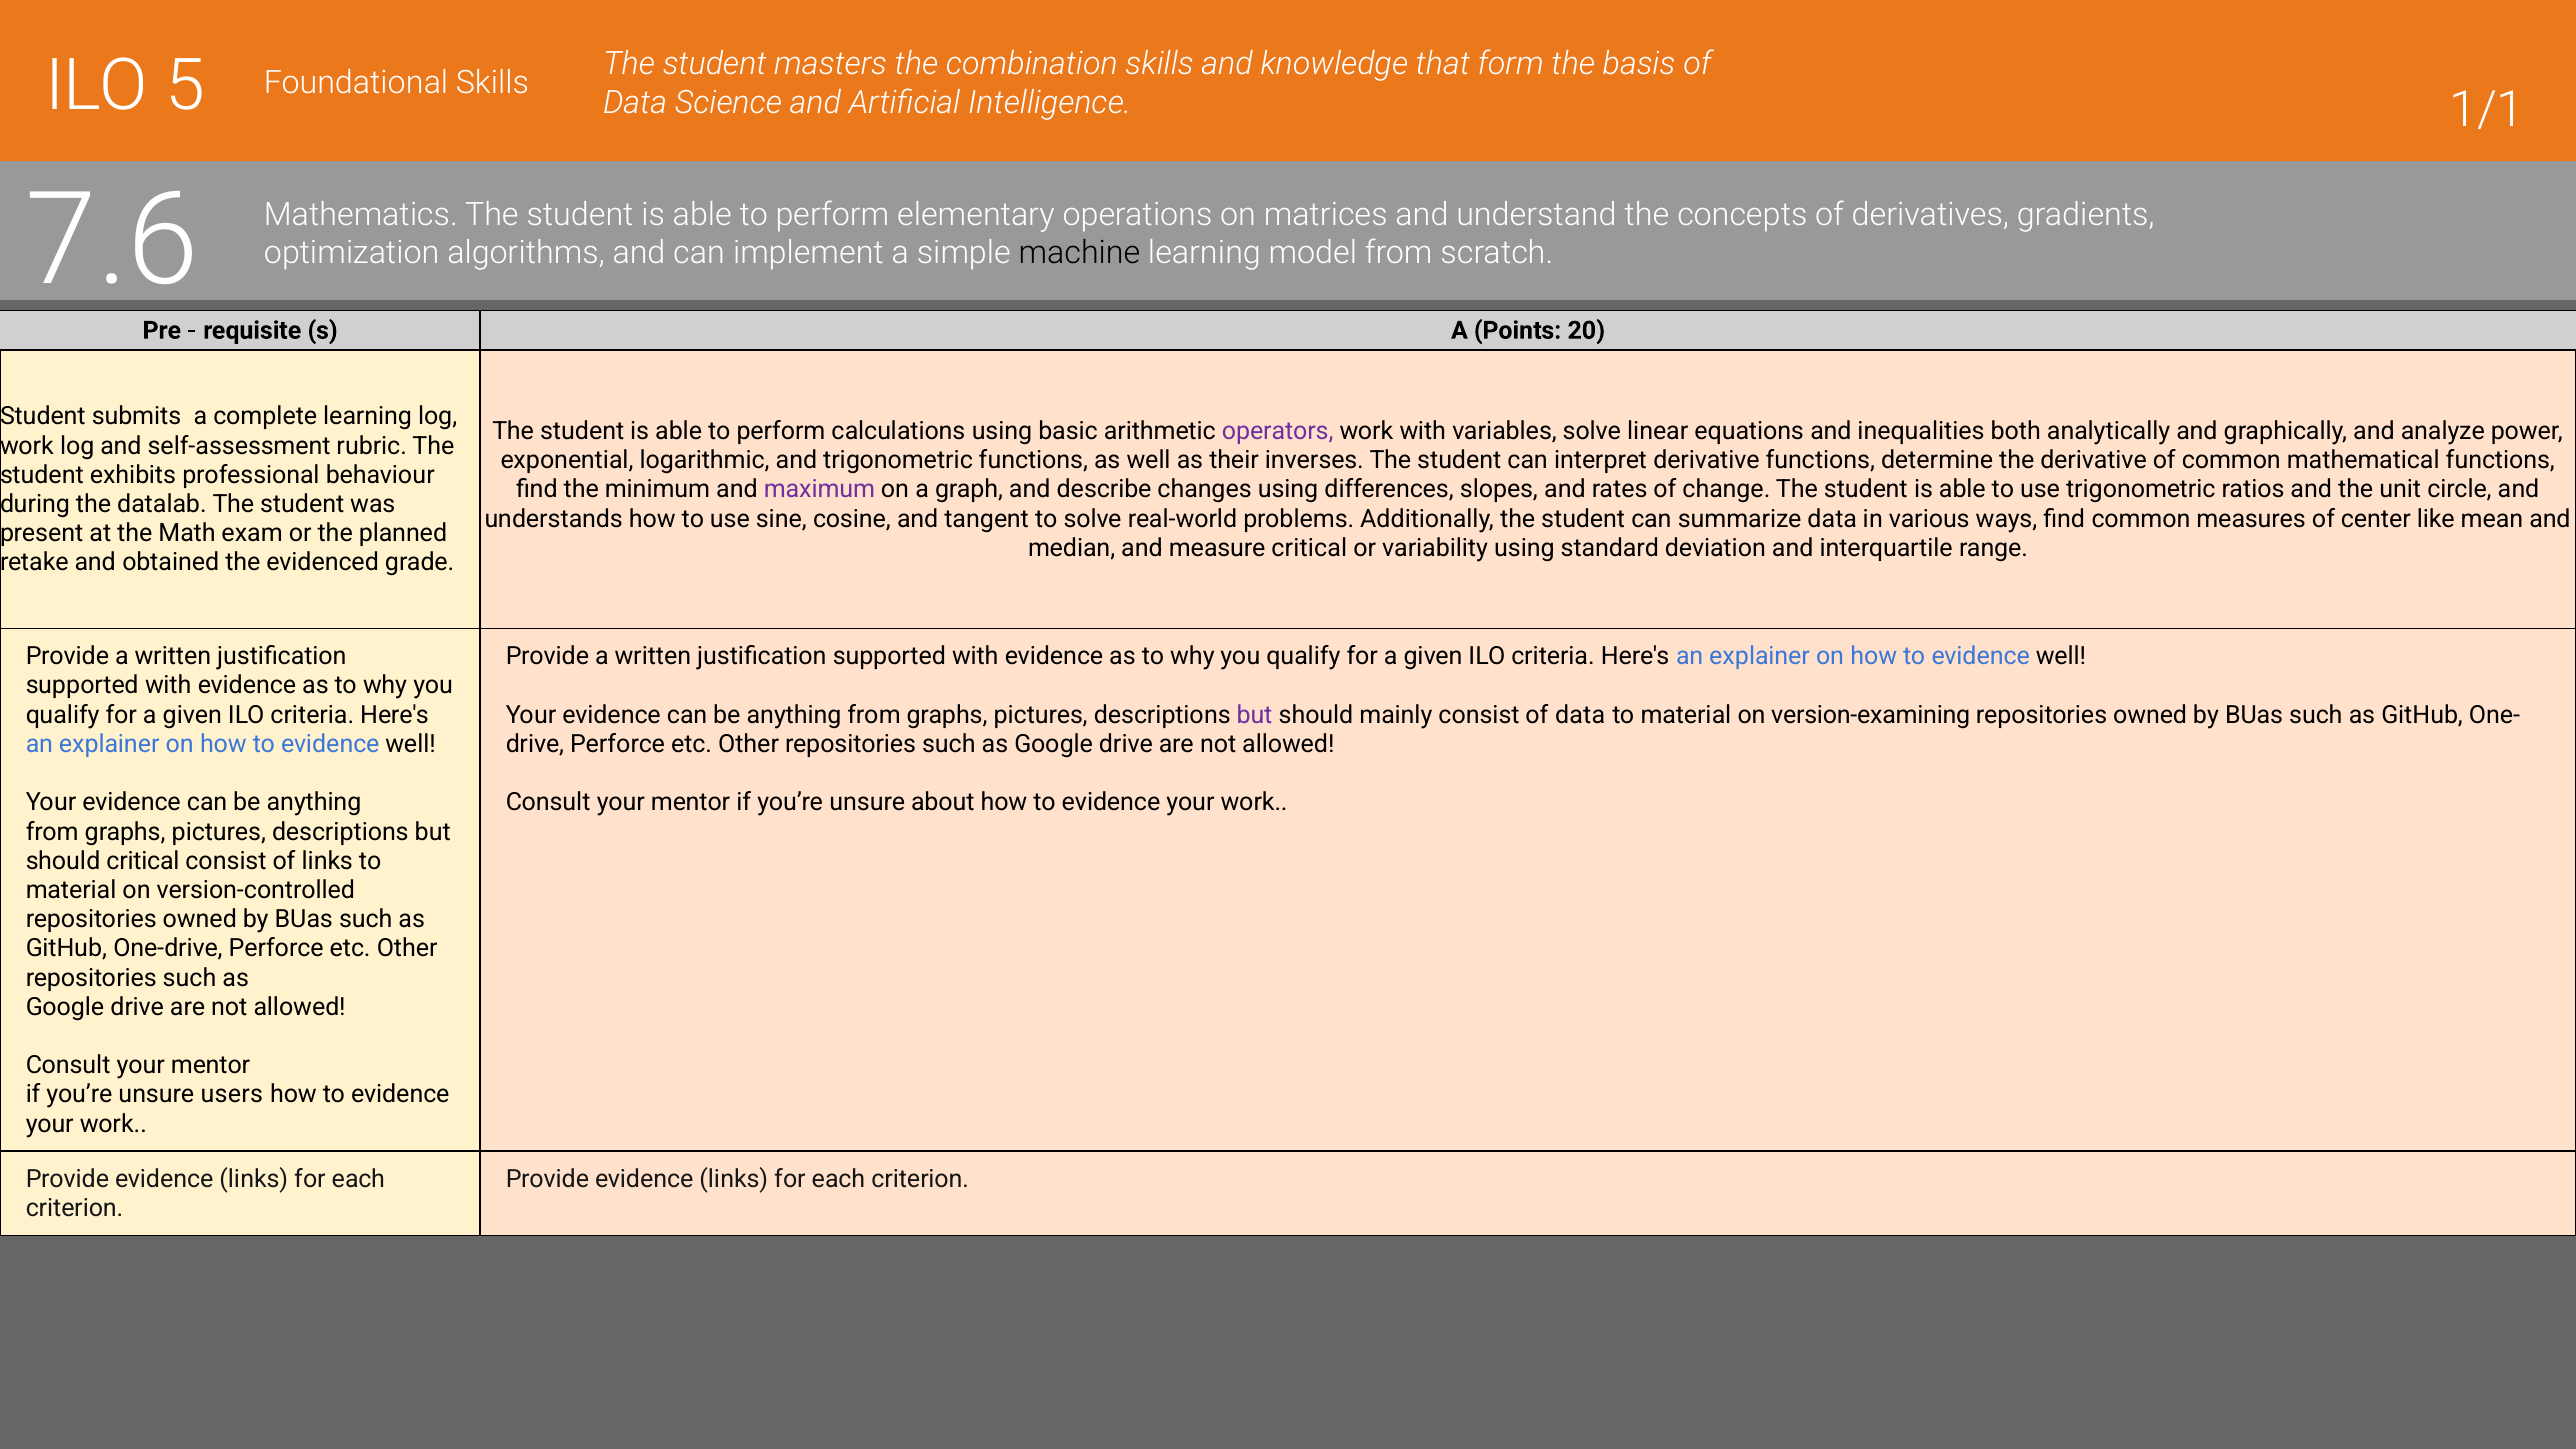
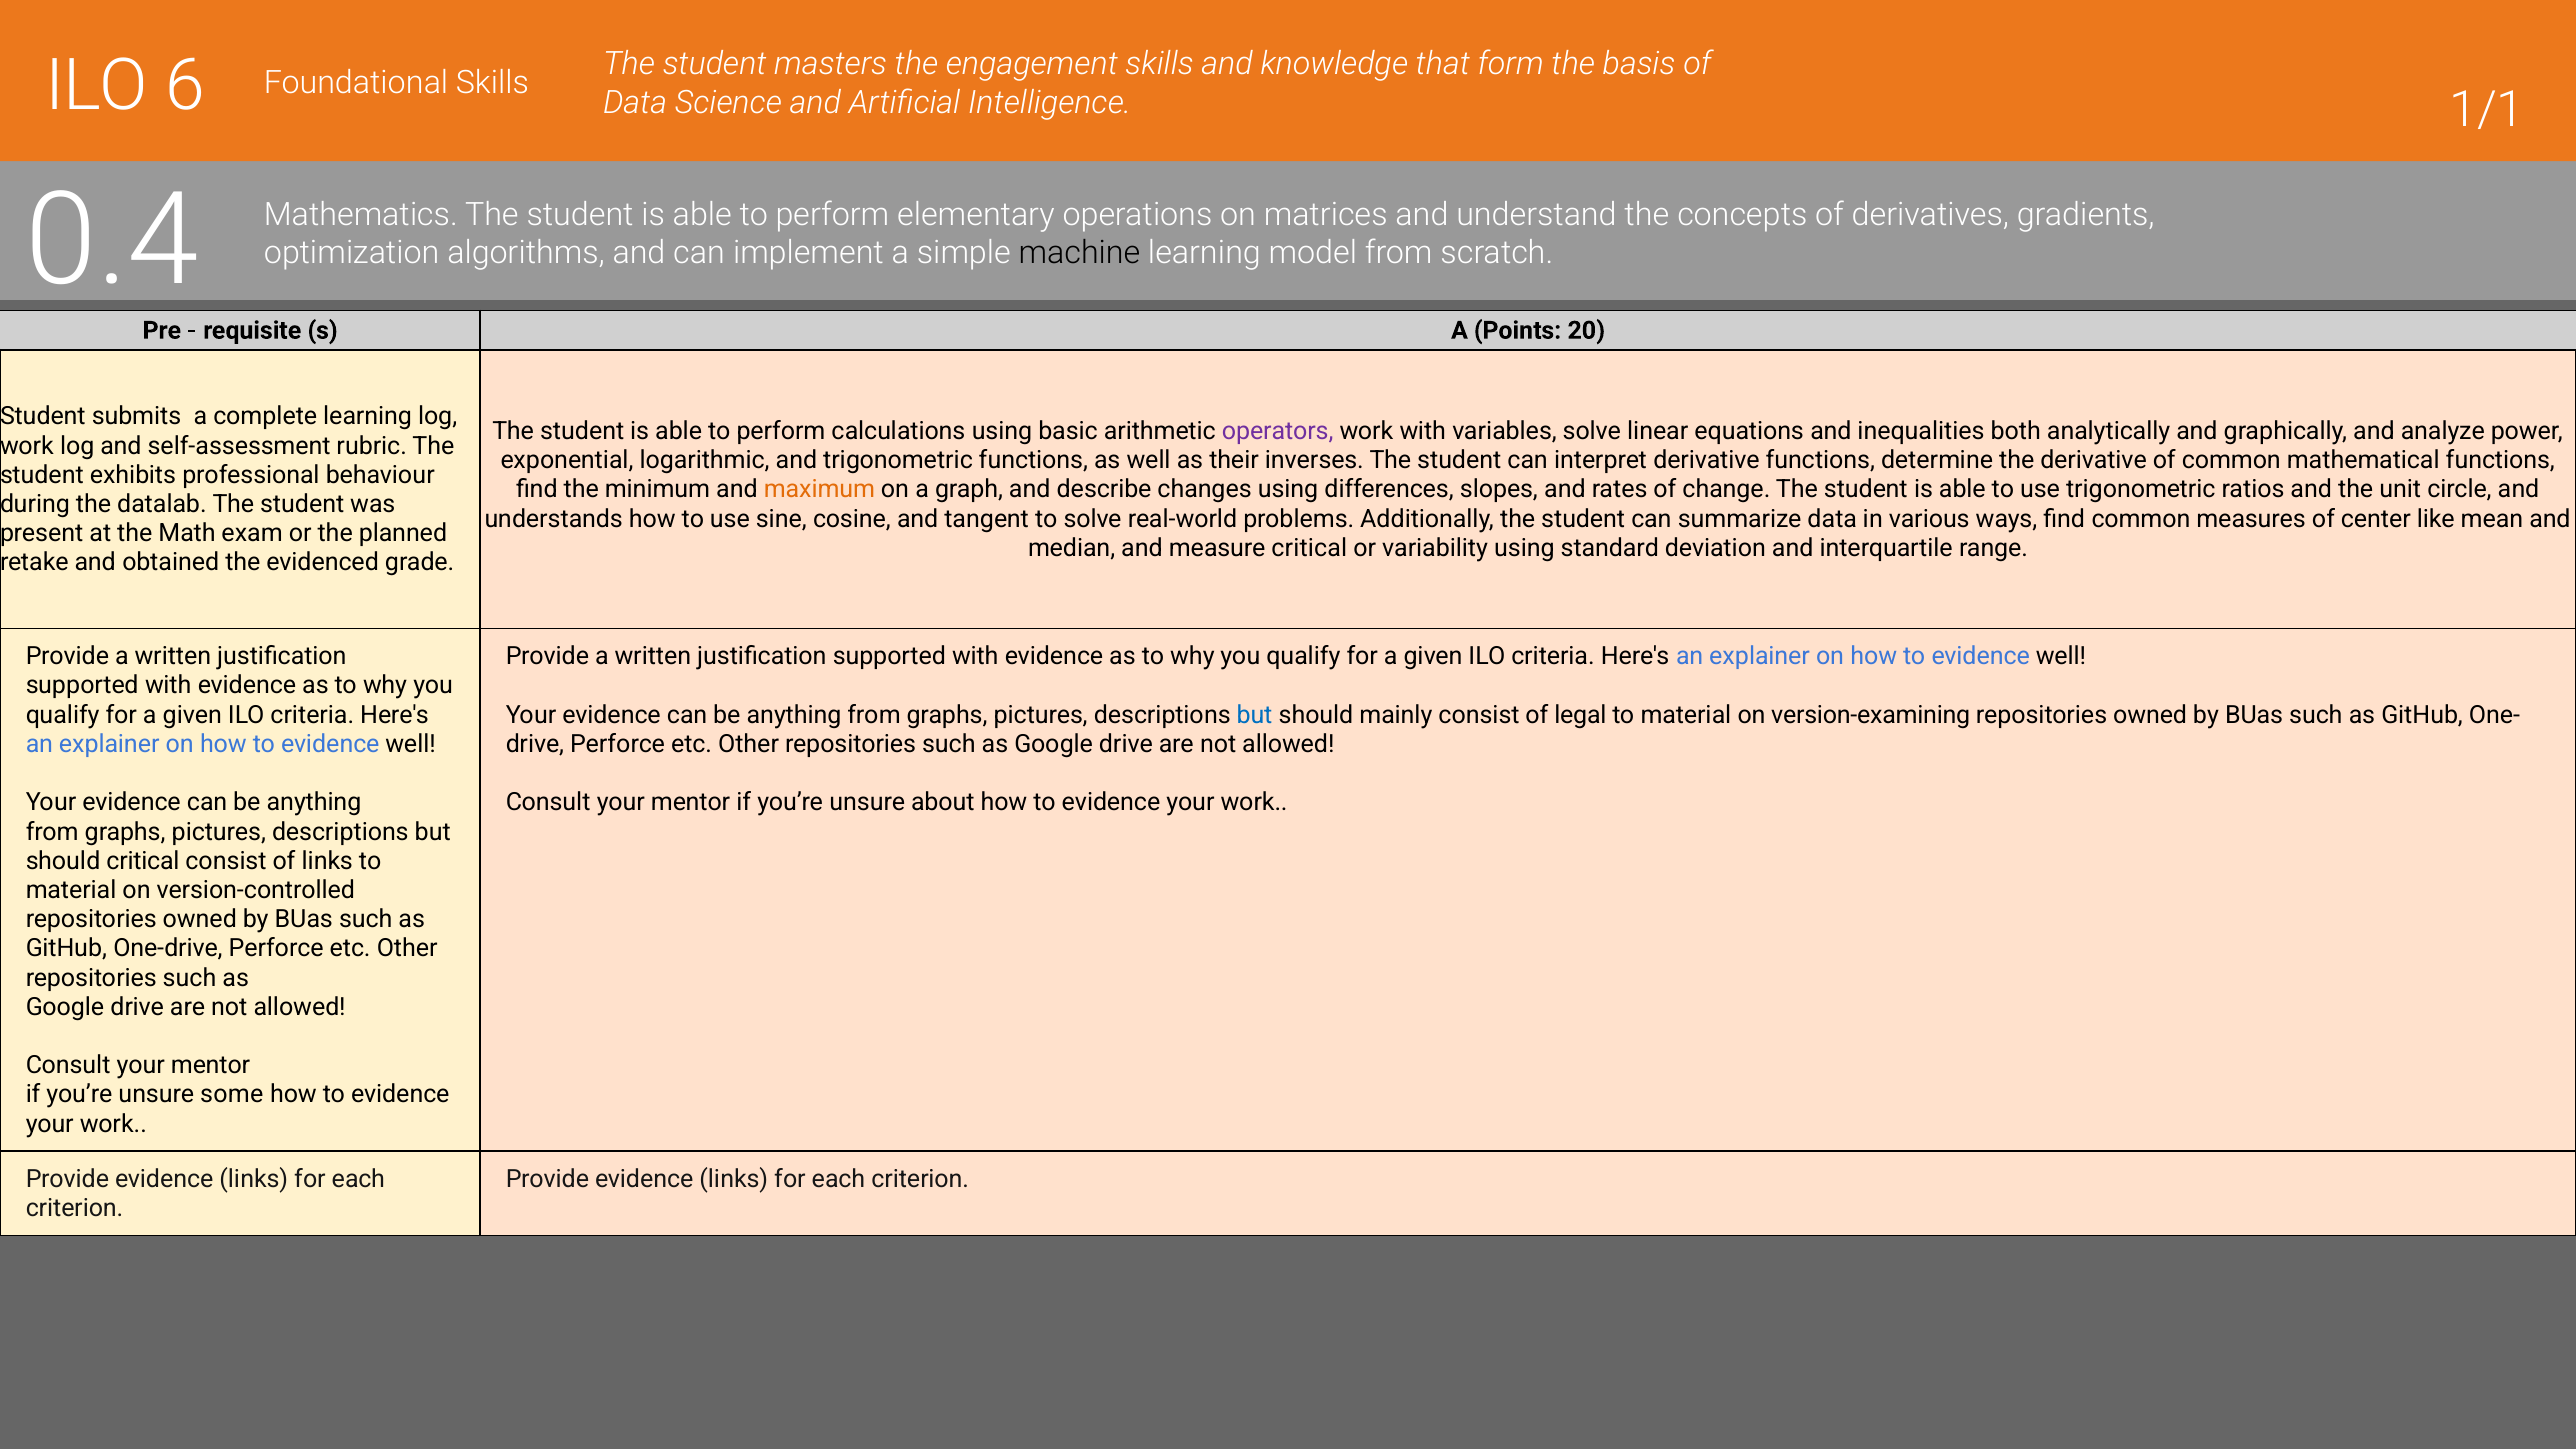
combination: combination -> engagement (1032, 64)
5: 5 -> 6 (186, 86)
7.6: 7.6 -> 0.4 (112, 241)
maximum colour: purple -> orange (819, 490)
but colour: purple -> blue (1255, 715)
consist of data: data -> legal (1580, 715)
users: users -> some (232, 1095)
